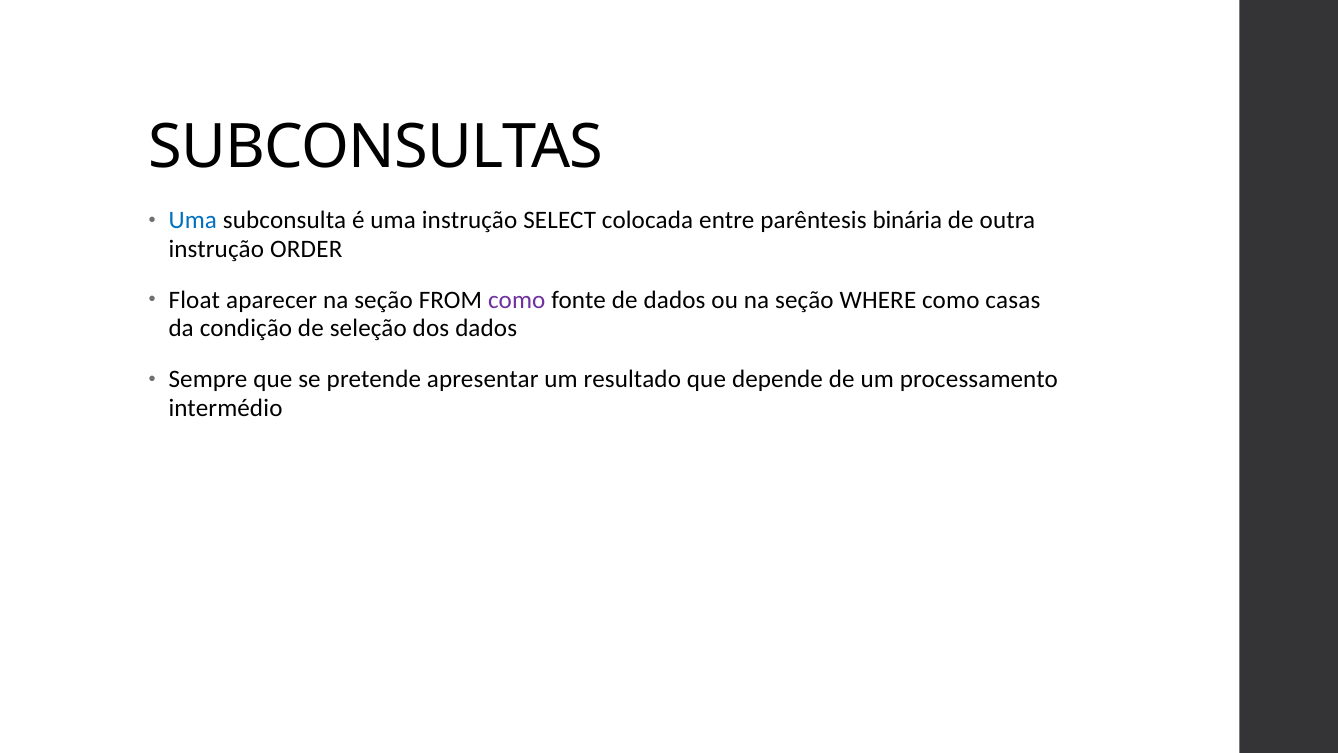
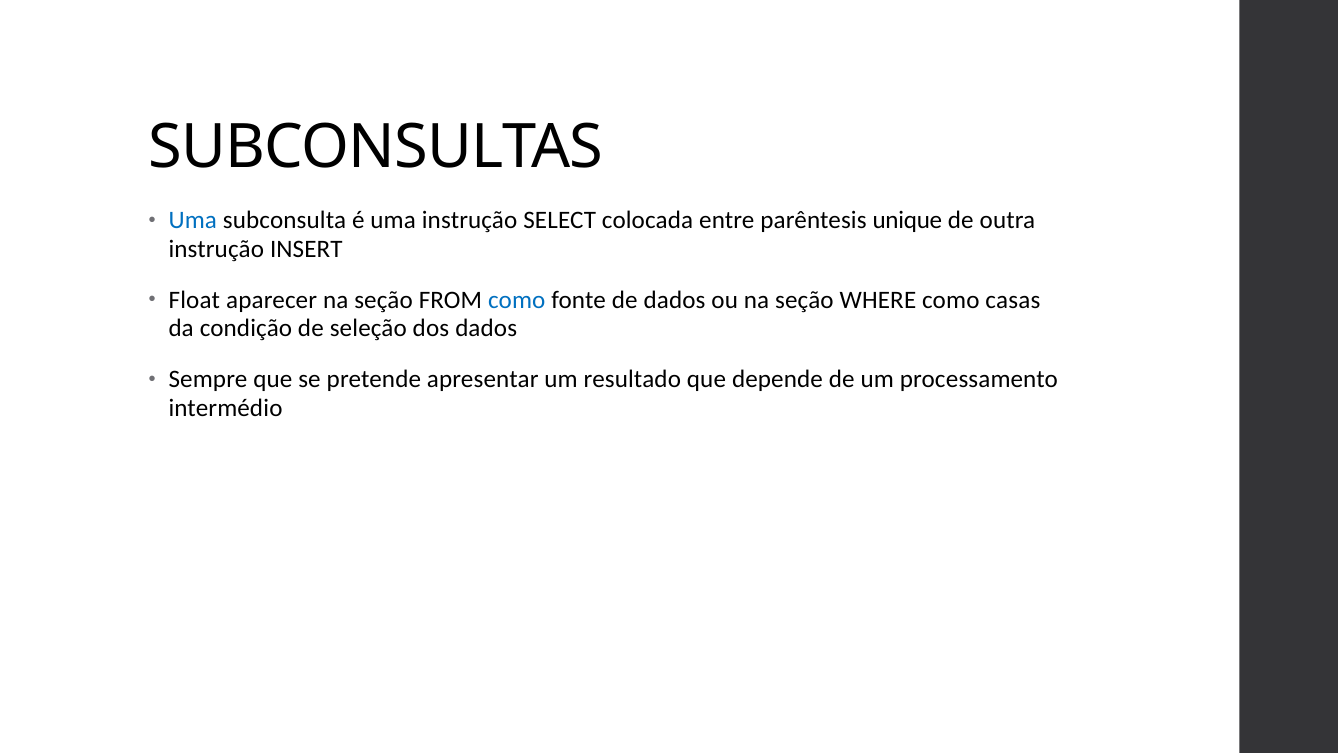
binária: binária -> unique (907, 220)
ORDER: ORDER -> INSERT (306, 249)
como colour: purple -> blue (517, 300)
